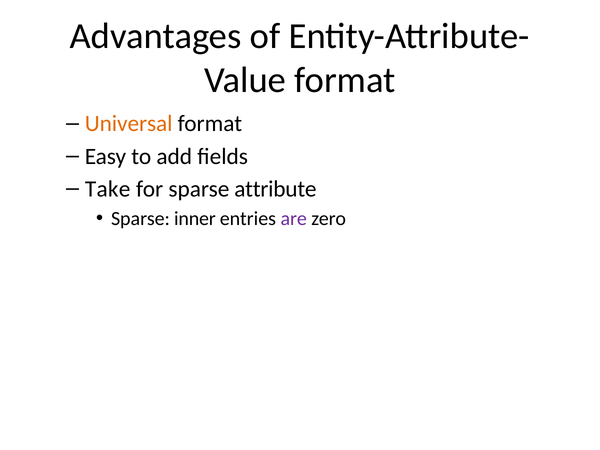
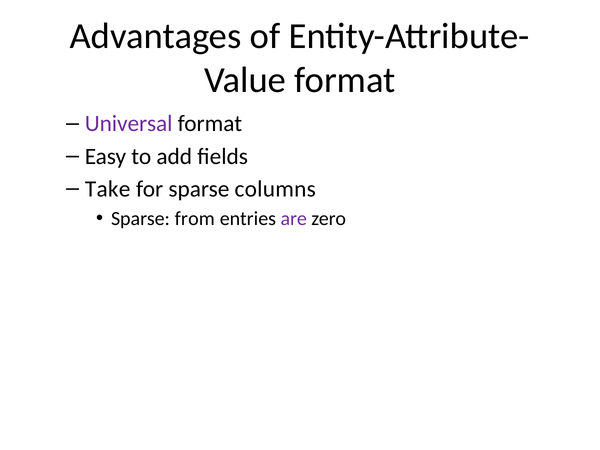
Universal colour: orange -> purple (129, 124)
attribute: attribute -> columns (275, 189)
inner: inner -> from (195, 219)
